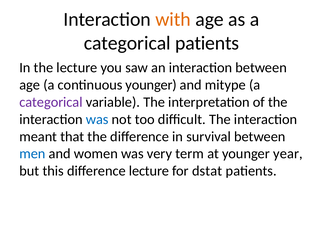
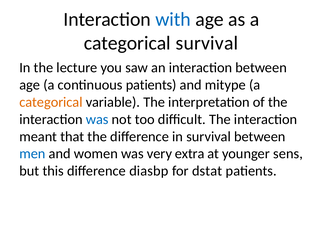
with colour: orange -> blue (173, 19)
categorical patients: patients -> survival (207, 43)
continuous younger: younger -> patients (151, 85)
categorical colour: purple -> orange (51, 102)
term: term -> extra (190, 154)
year: year -> sens (288, 154)
difference lecture: lecture -> diasbp (149, 171)
